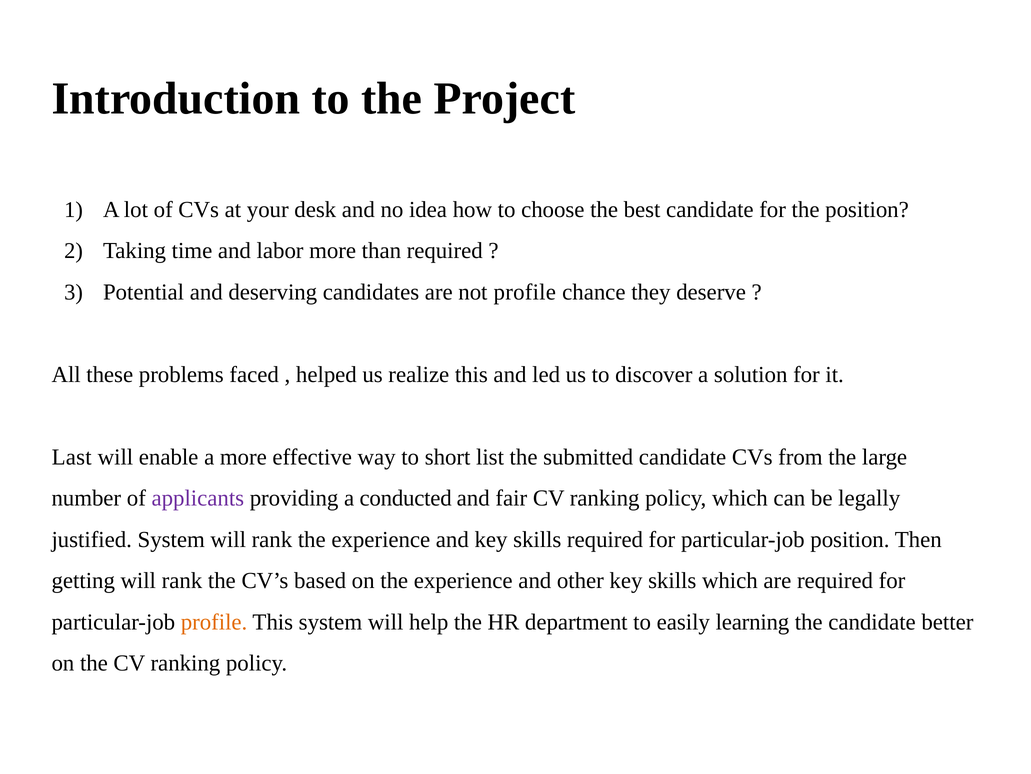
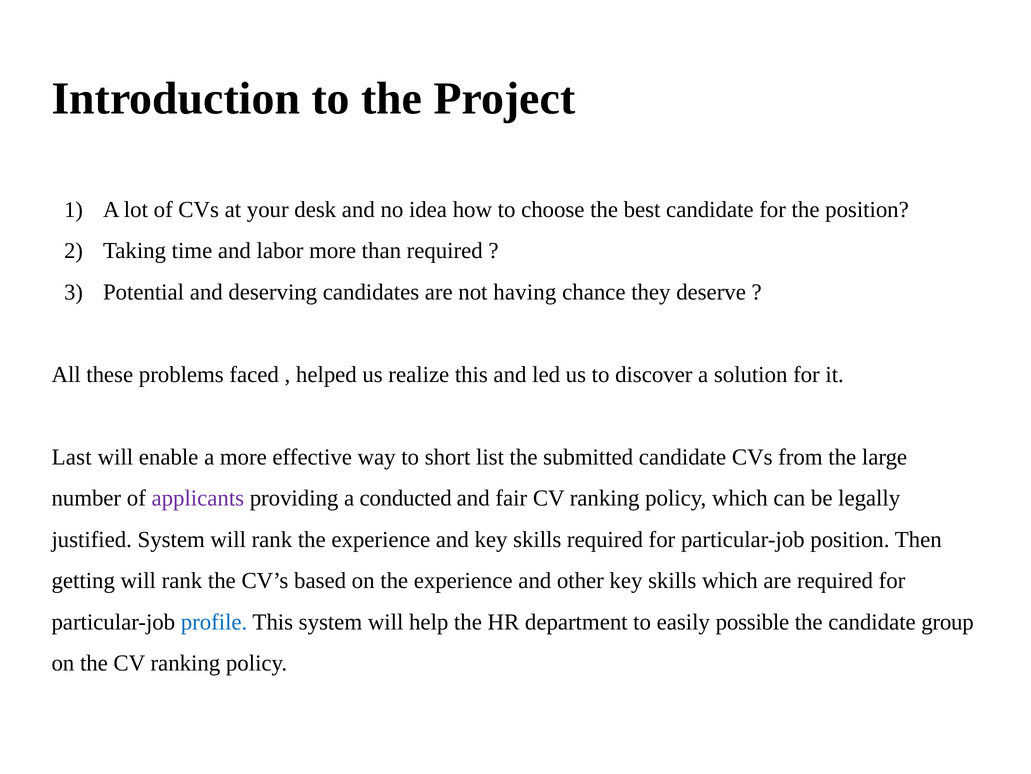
not profile: profile -> having (525, 292)
profile colour: orange -> blue (214, 621)
learning: learning -> possible (752, 621)
better: better -> group (948, 621)
